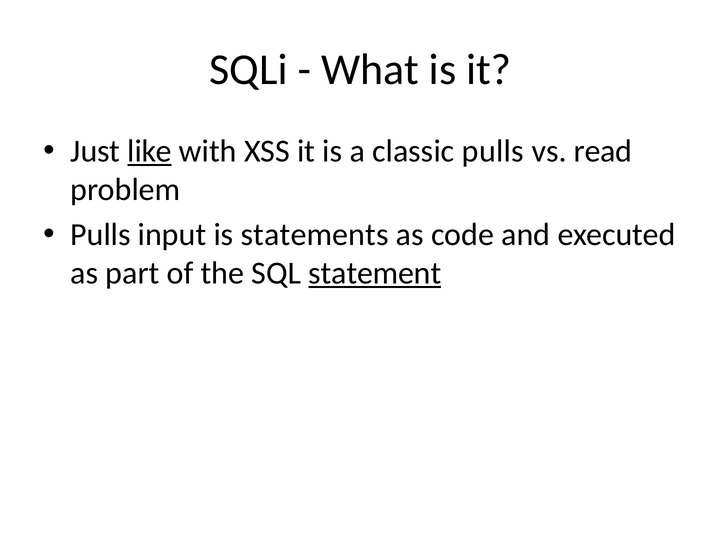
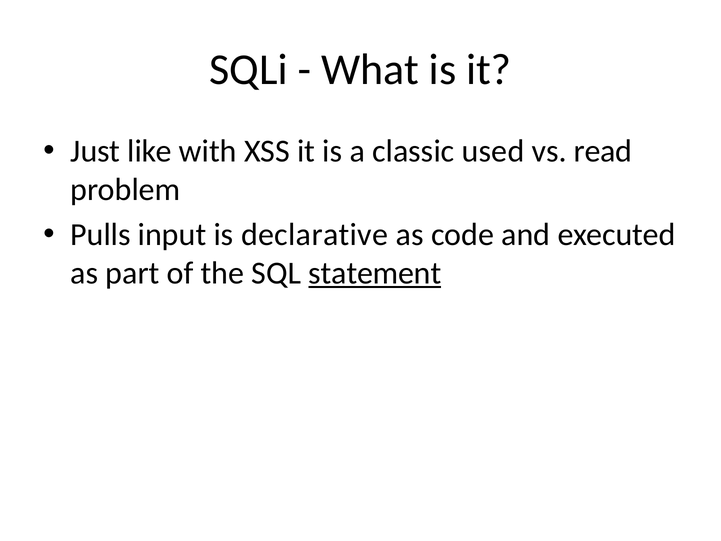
like underline: present -> none (150, 151)
classic pulls: pulls -> used (493, 151)
statements: statements -> declarative (315, 235)
